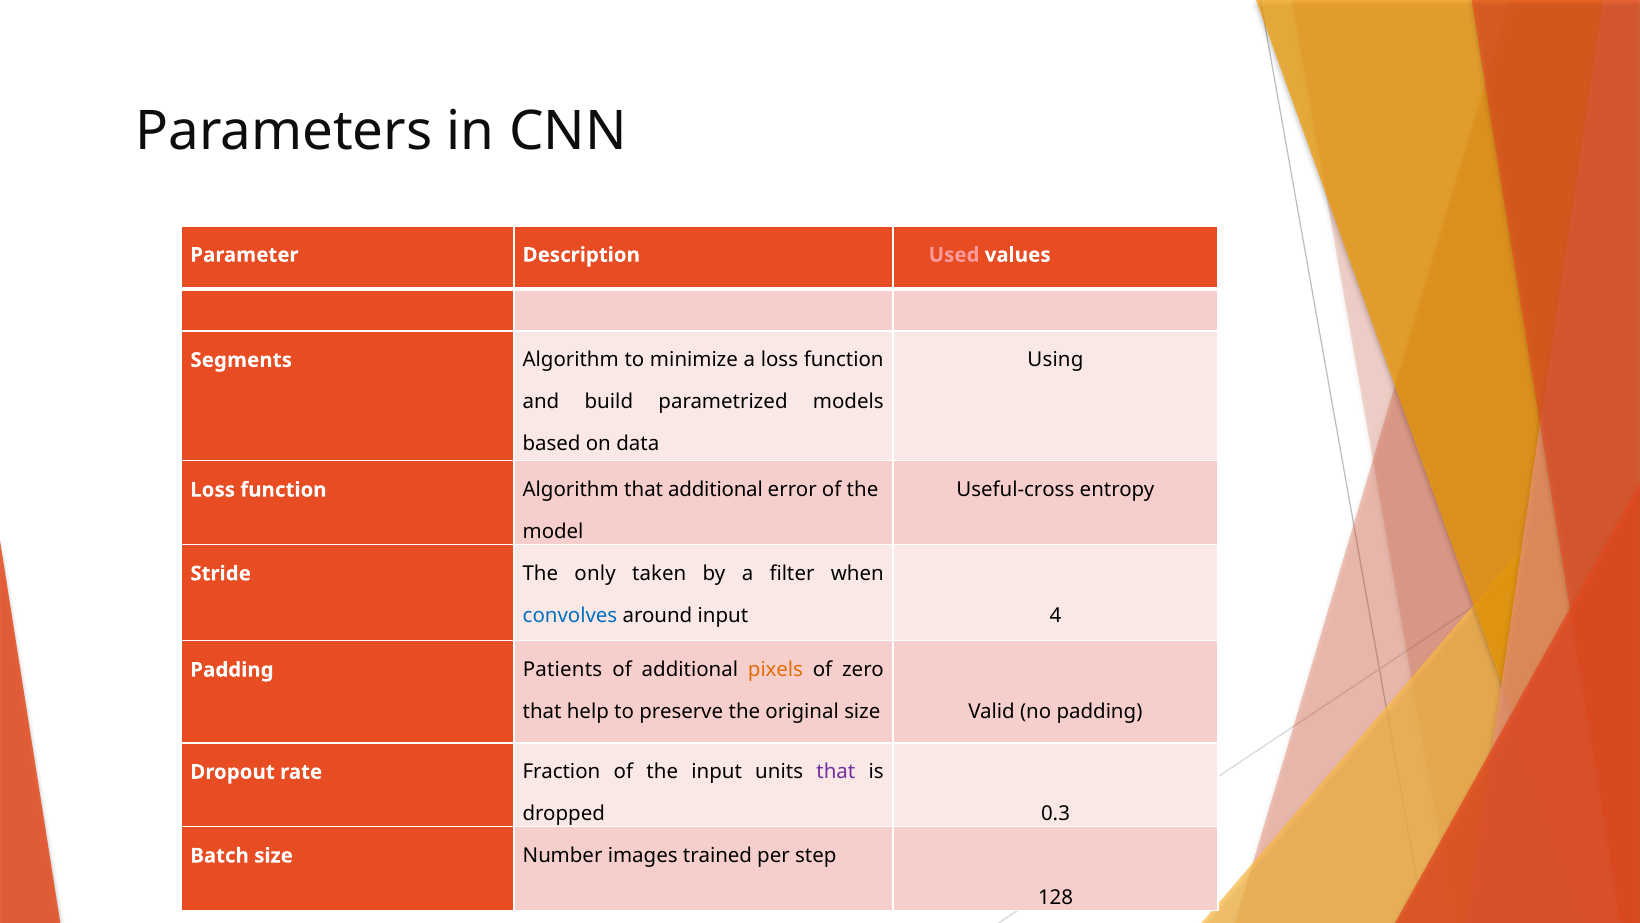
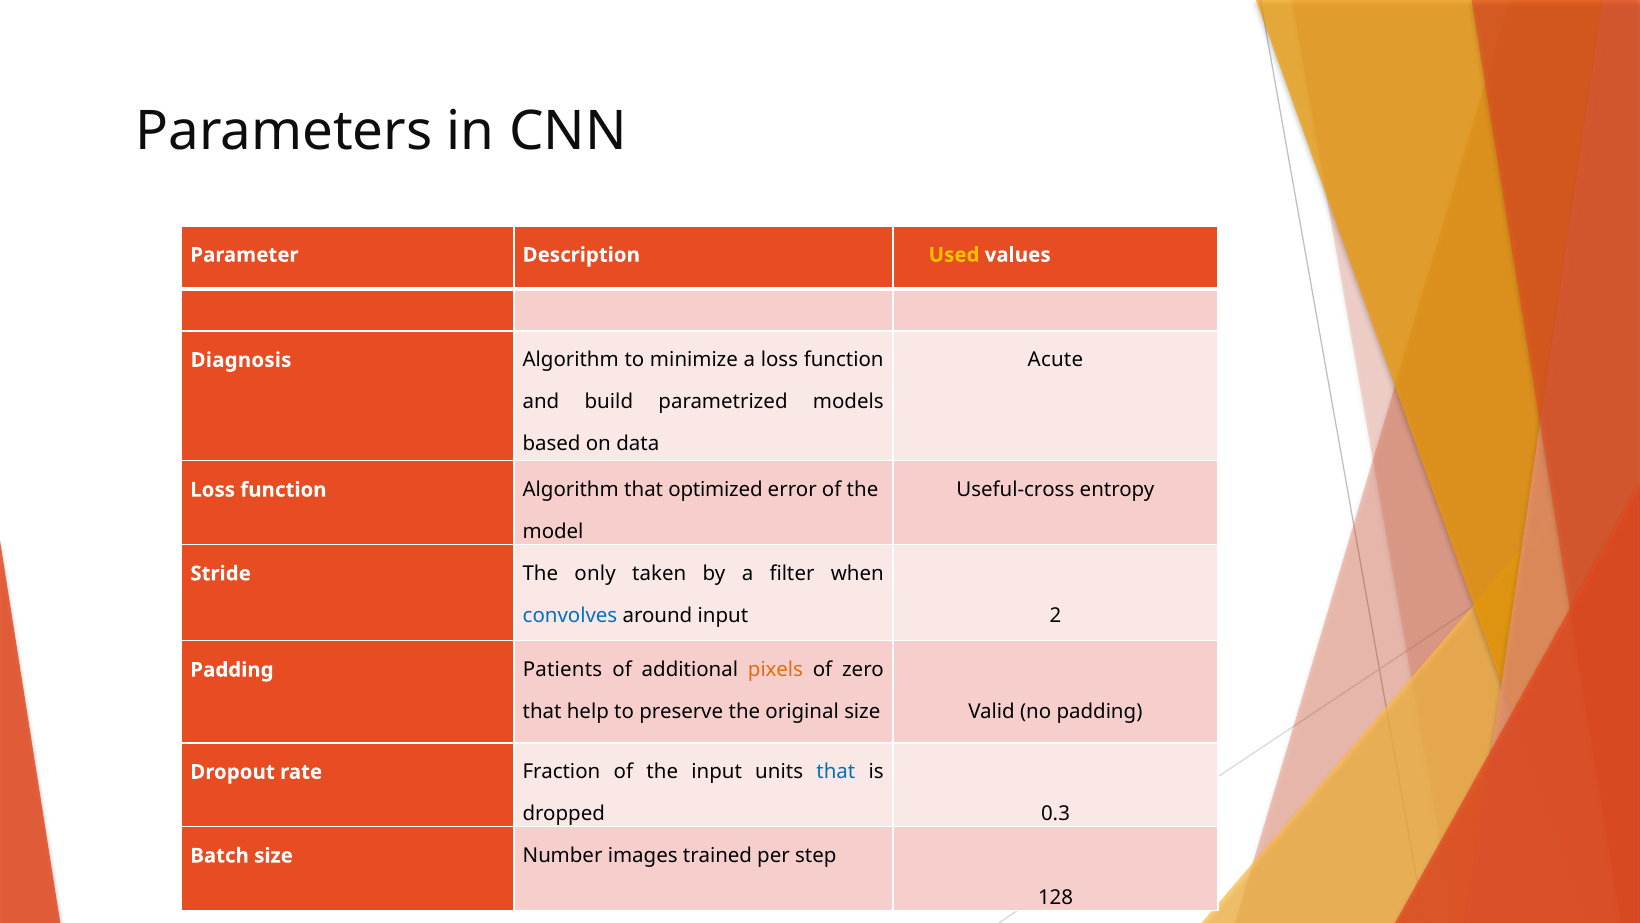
Used colour: pink -> yellow (954, 255)
Using: Using -> Acute (1055, 360)
Segments: Segments -> Diagnosis (241, 360)
that additional: additional -> optimized (715, 490)
4: 4 -> 2 (1056, 615)
that colour: purple -> blue (836, 772)
